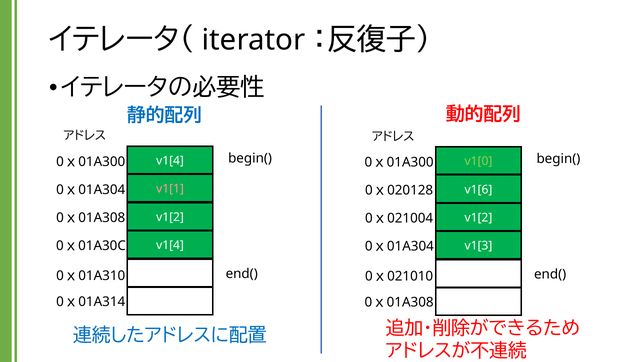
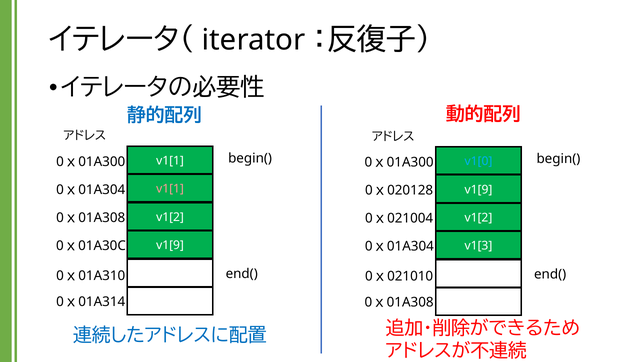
v1[4: v1[4 -> v1[1 (170, 161)
v1[0 colour: light green -> light blue (478, 161)
v1[6: v1[6 -> v1[9 (478, 189)
v1[4: v1[4 -> v1[9 (170, 245)
